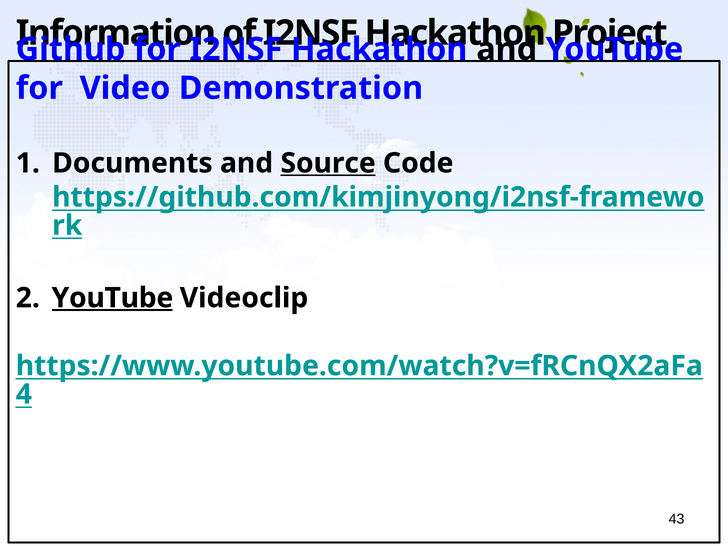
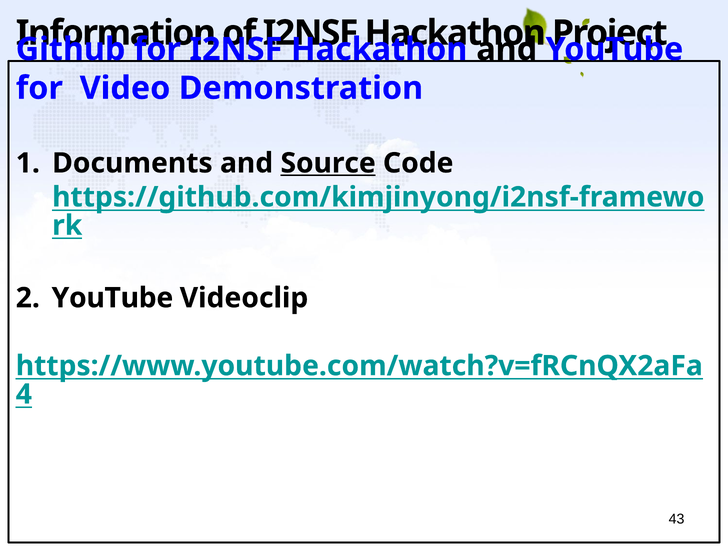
YouTube underline: present -> none (112, 298)
